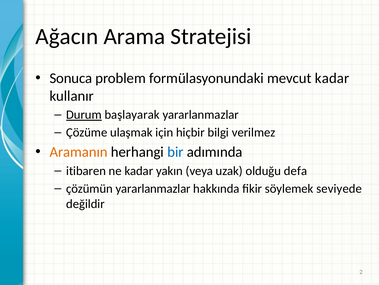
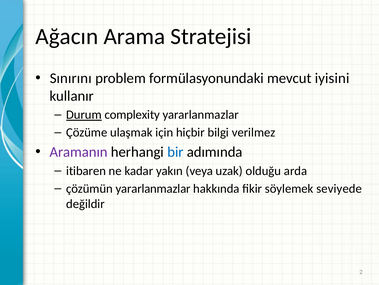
Sonuca: Sonuca -> Sınırını (71, 78)
mevcut kadar: kadar -> iyisini (332, 78)
başlayarak: başlayarak -> complexity (132, 115)
Aramanın colour: orange -> purple (79, 152)
defa: defa -> arda (296, 170)
